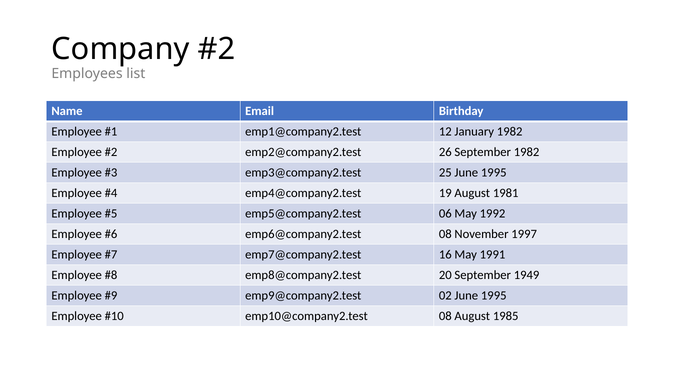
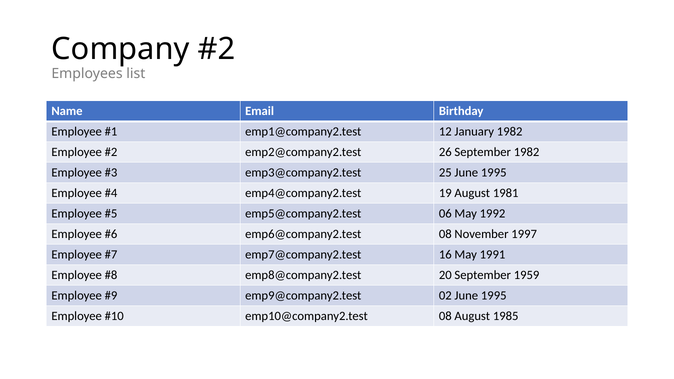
1949: 1949 -> 1959 (527, 275)
